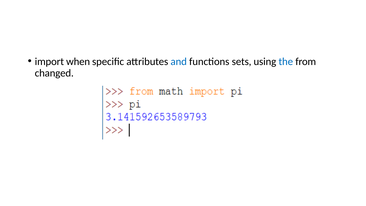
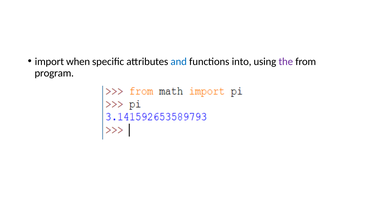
sets: sets -> into (242, 62)
the colour: blue -> purple (286, 62)
changed: changed -> program (54, 73)
